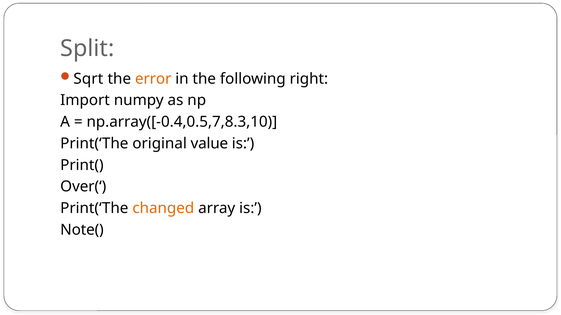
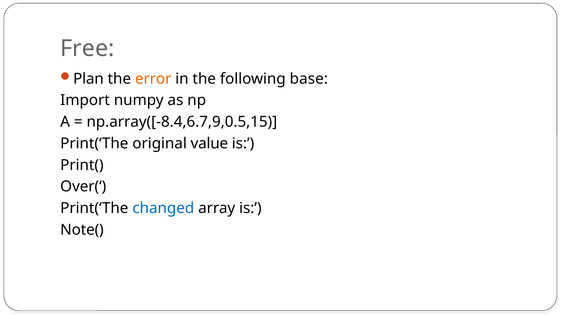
Split: Split -> Free (87, 49)
Sqrt: Sqrt -> Plan (88, 79)
right: right -> base (309, 79)
np.array([-0.4,0.5,7,8.3,10: np.array([-0.4,0.5,7,8.3,10 -> np.array([-8.4,6.7,9,0.5,15 (182, 122)
changed colour: orange -> blue (163, 209)
